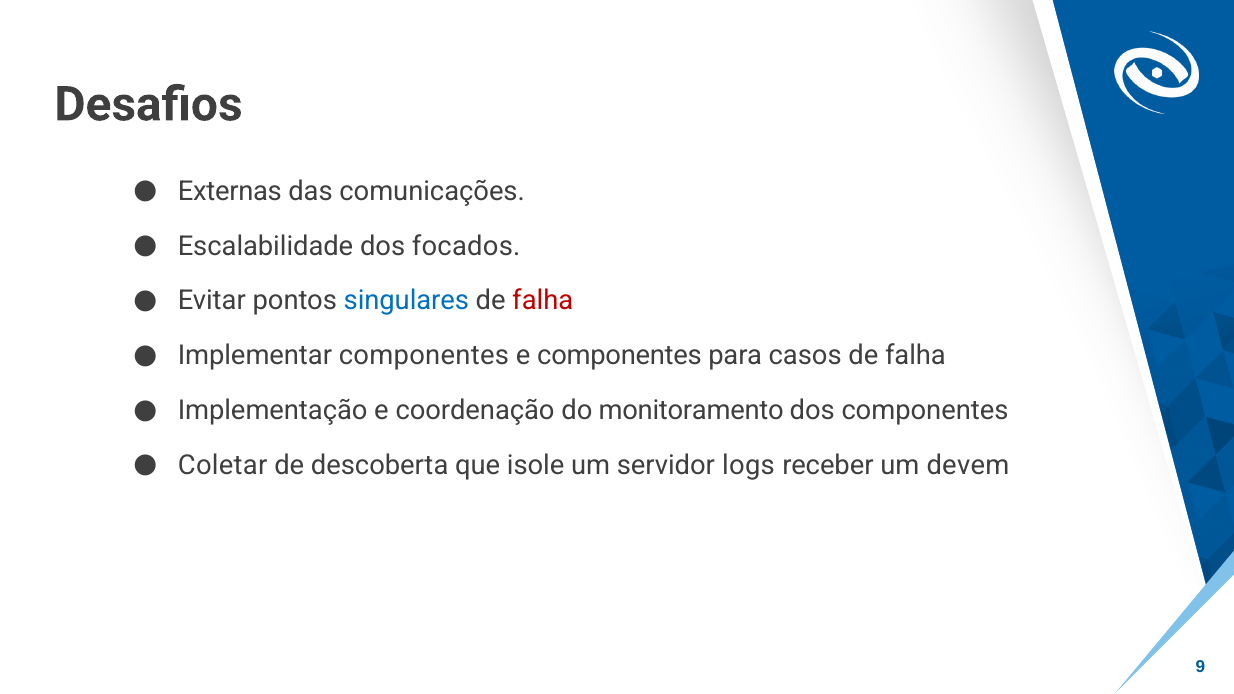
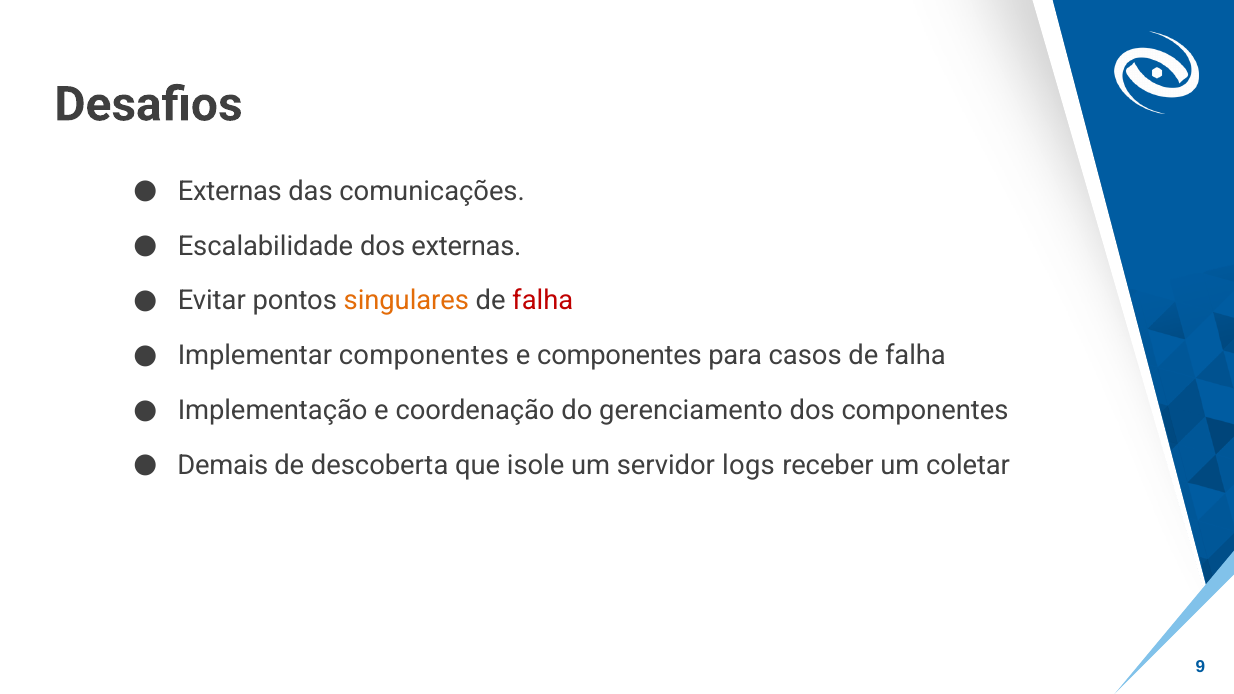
dos focados: focados -> externas (466, 246)
singulares colour: blue -> orange (406, 301)
monitoramento: monitoramento -> gerenciamento (691, 411)
Coletar: Coletar -> Demais (223, 466)
devem: devem -> coletar (968, 466)
